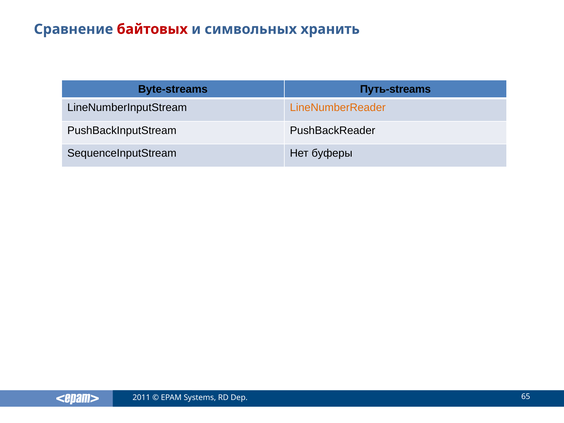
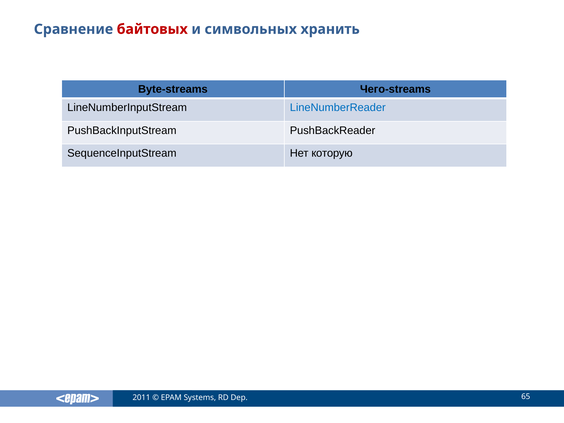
Путь-streams: Путь-streams -> Чего-streams (395, 89)
LineNumberReader colour: orange -> blue (338, 108)
буферы: буферы -> которую (332, 153)
